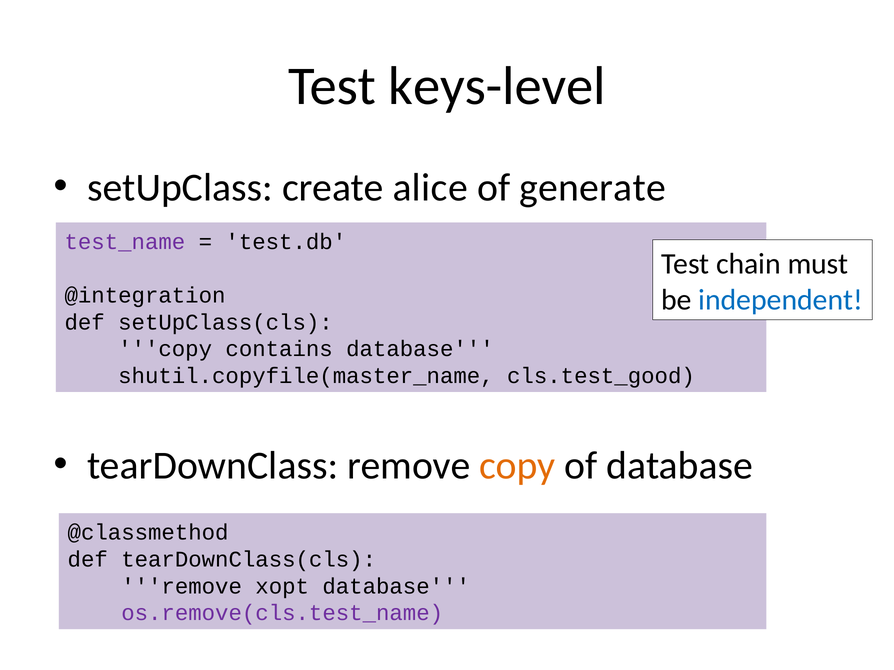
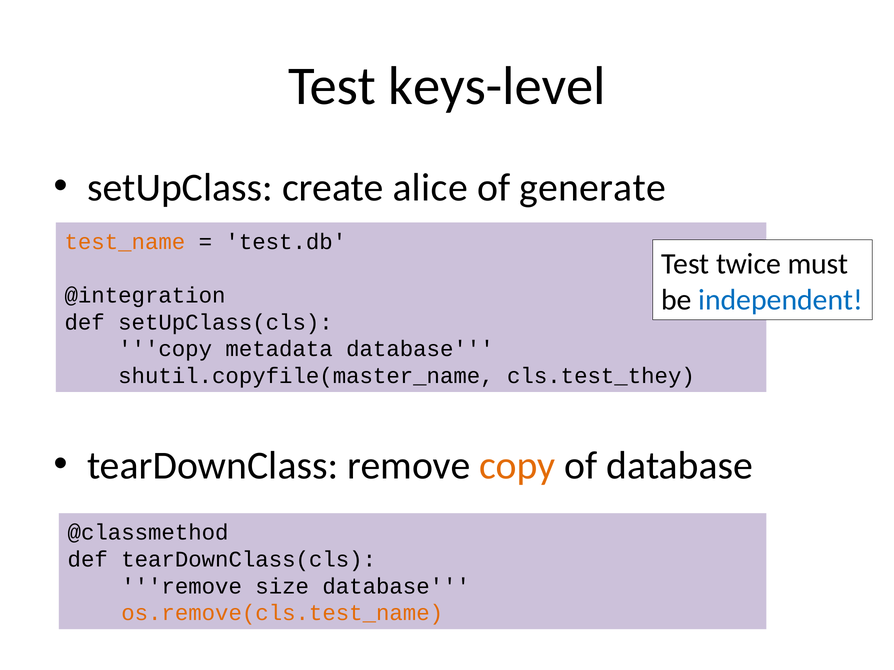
test_name colour: purple -> orange (125, 242)
chain: chain -> twice (748, 264)
contains: contains -> metadata (279, 349)
cls.test_good: cls.test_good -> cls.test_they (601, 376)
xopt: xopt -> size (282, 587)
os.remove(cls.test_name colour: purple -> orange (282, 613)
